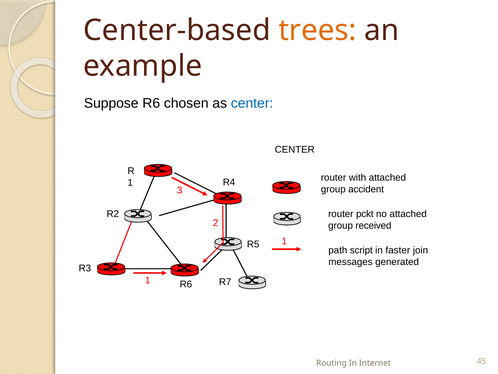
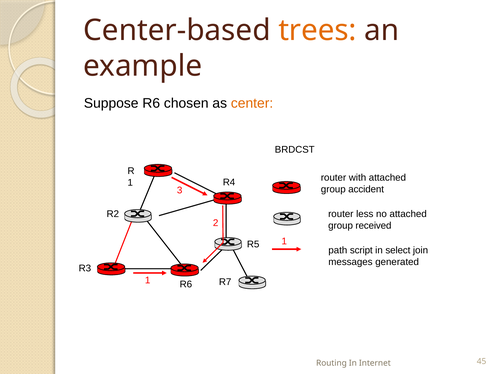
center colour: blue -> orange (252, 103)
CENTER: CENTER -> BRDCST (295, 150)
pckt: pckt -> less (365, 214)
faster: faster -> select (398, 250)
